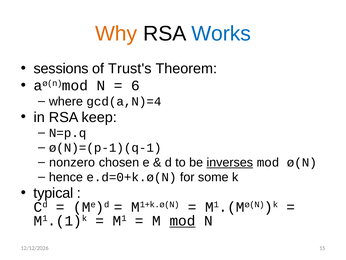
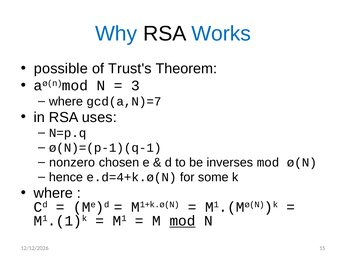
Why colour: orange -> blue (116, 33)
sessions: sessions -> possible (61, 69)
6: 6 -> 3 (135, 86)
gcd(a,N)=4: gcd(a,N)=4 -> gcd(a,N)=7 (124, 101)
keep: keep -> uses (99, 117)
inverses underline: present -> none (230, 162)
e.d=0+k.ø(N: e.d=0+k.ø(N -> e.d=4+k.ø(N (131, 177)
typical: typical -> where (53, 193)
